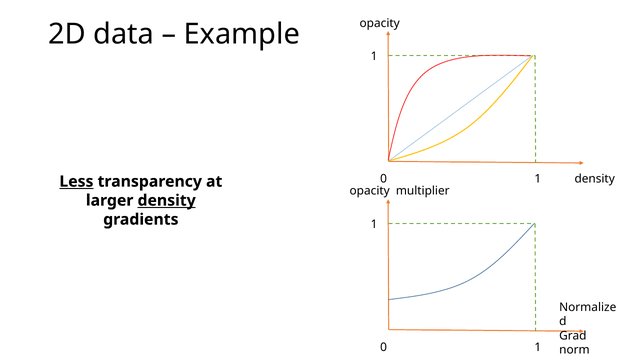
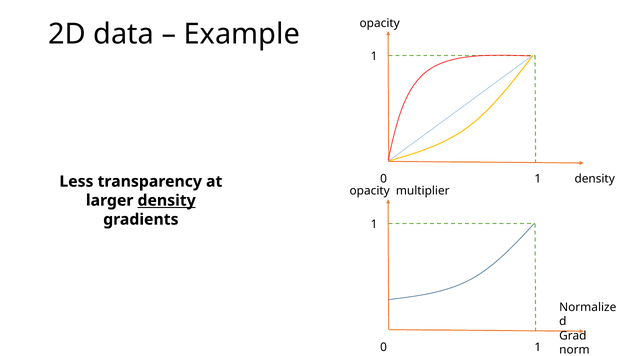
Less underline: present -> none (76, 181)
